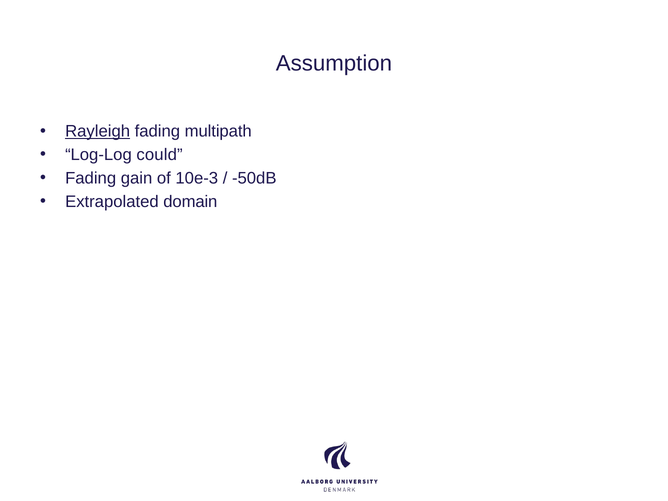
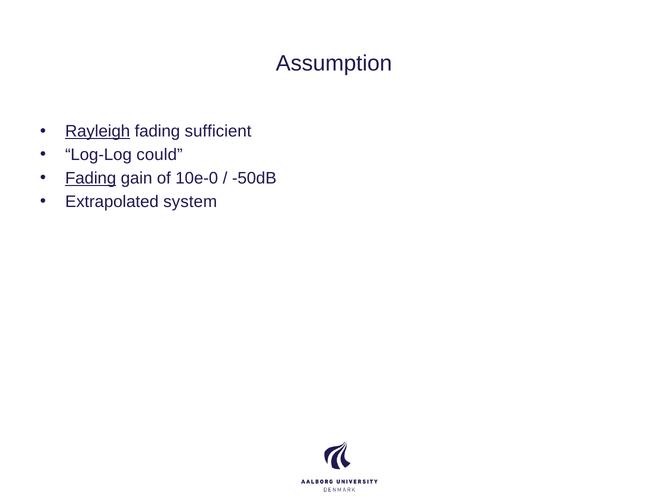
multipath: multipath -> sufficient (218, 131)
Fading underline: none -> present (91, 178)
10e-3: 10e-3 -> 10e-0 (197, 178)
domain: domain -> system (190, 202)
